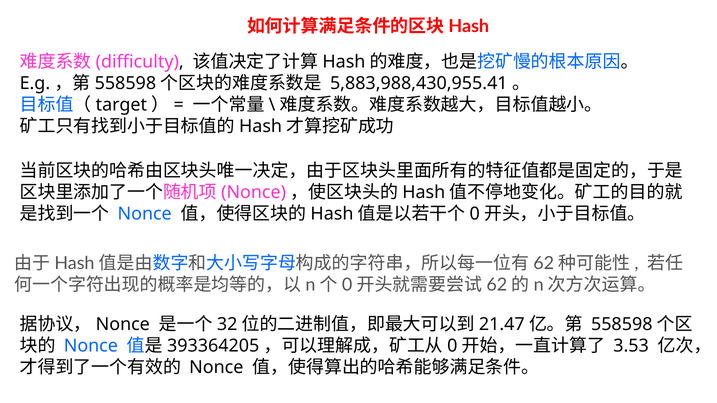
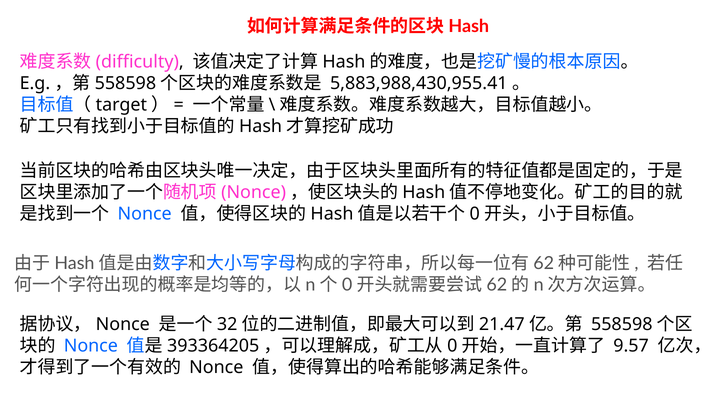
3.53: 3.53 -> 9.57 (631, 346)
